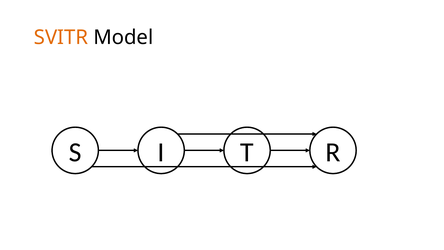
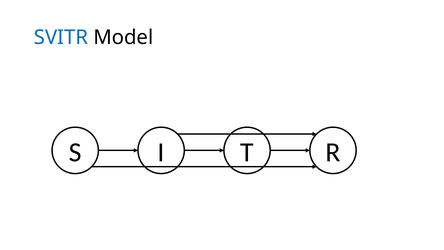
SVITR colour: orange -> blue (61, 37)
